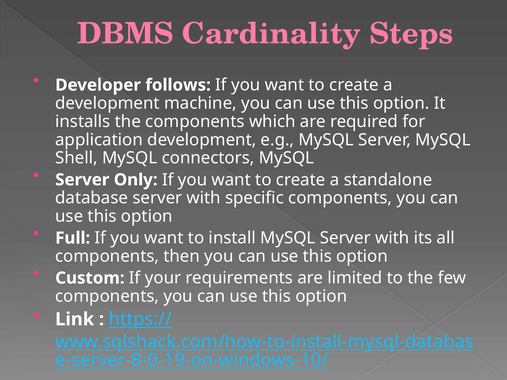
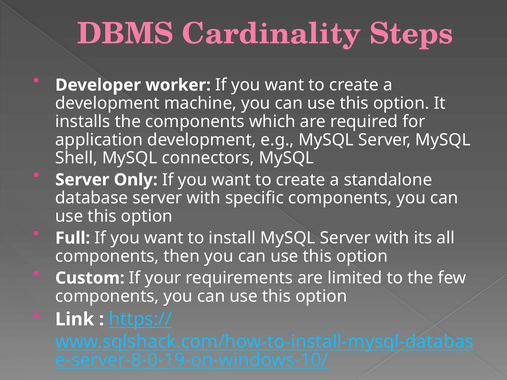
follows: follows -> worker (178, 85)
